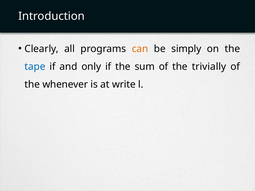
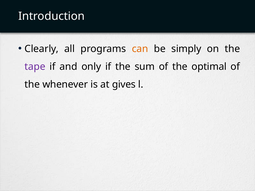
tape colour: blue -> purple (35, 67)
trivially: trivially -> optimal (209, 67)
write: write -> gives (124, 85)
